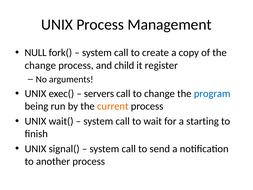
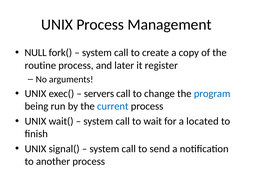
change: change -> routine (40, 65)
child: child -> later (124, 65)
current colour: orange -> blue (113, 106)
starting: starting -> located (202, 121)
